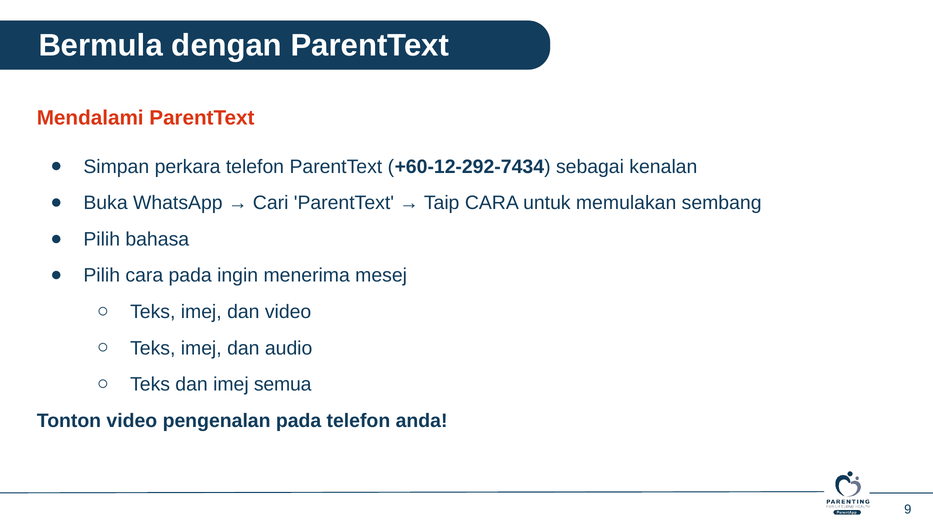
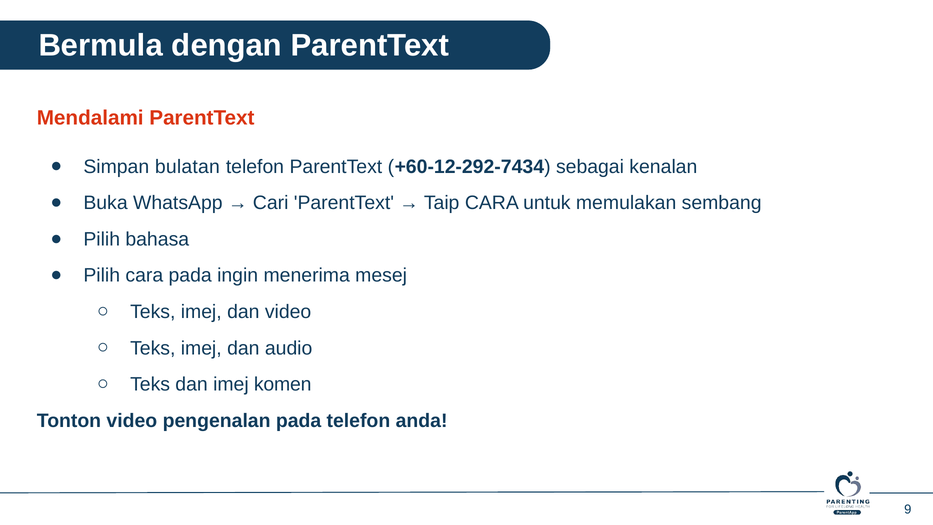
perkara: perkara -> bulatan (187, 167)
semua: semua -> komen (283, 384)
